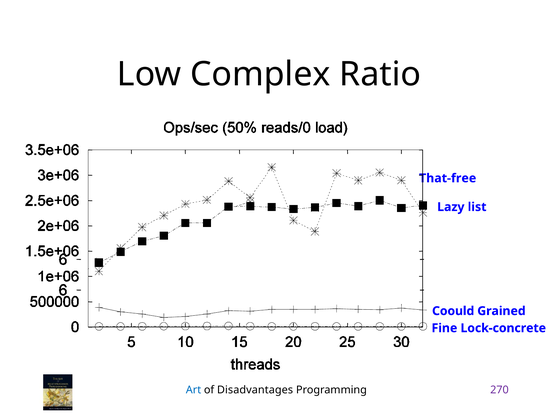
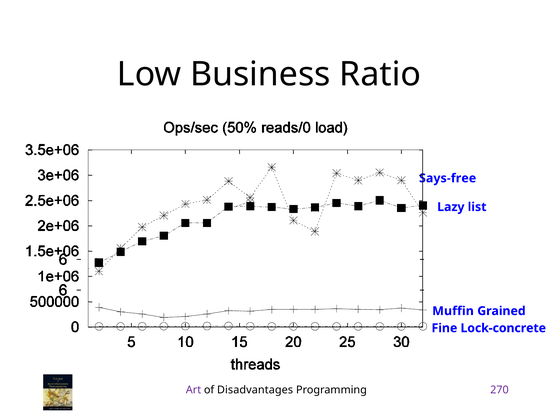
Complex: Complex -> Business (260, 74)
That-free: That-free -> Says-free (448, 178)
Coould: Coould -> Muffin (453, 311)
Art colour: blue -> purple (194, 390)
